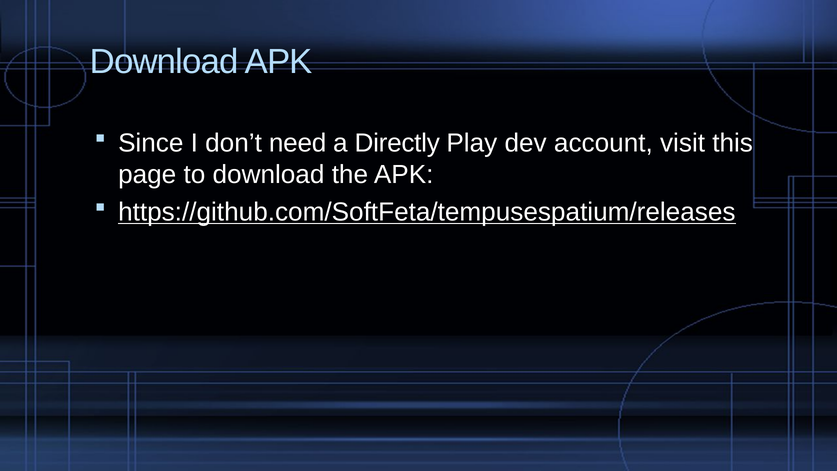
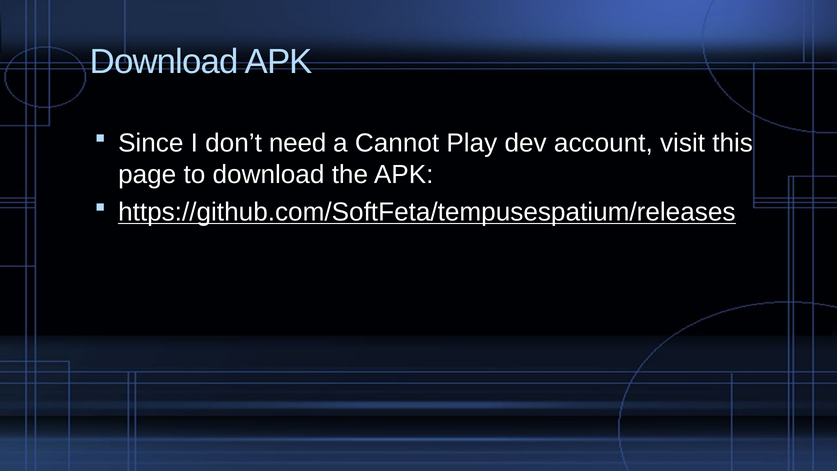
Directly: Directly -> Cannot (397, 143)
